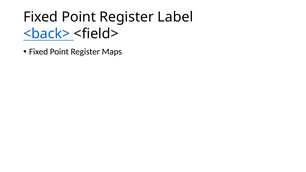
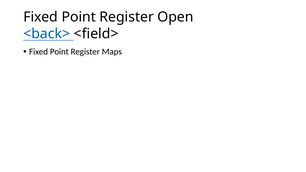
Label: Label -> Open (175, 17)
